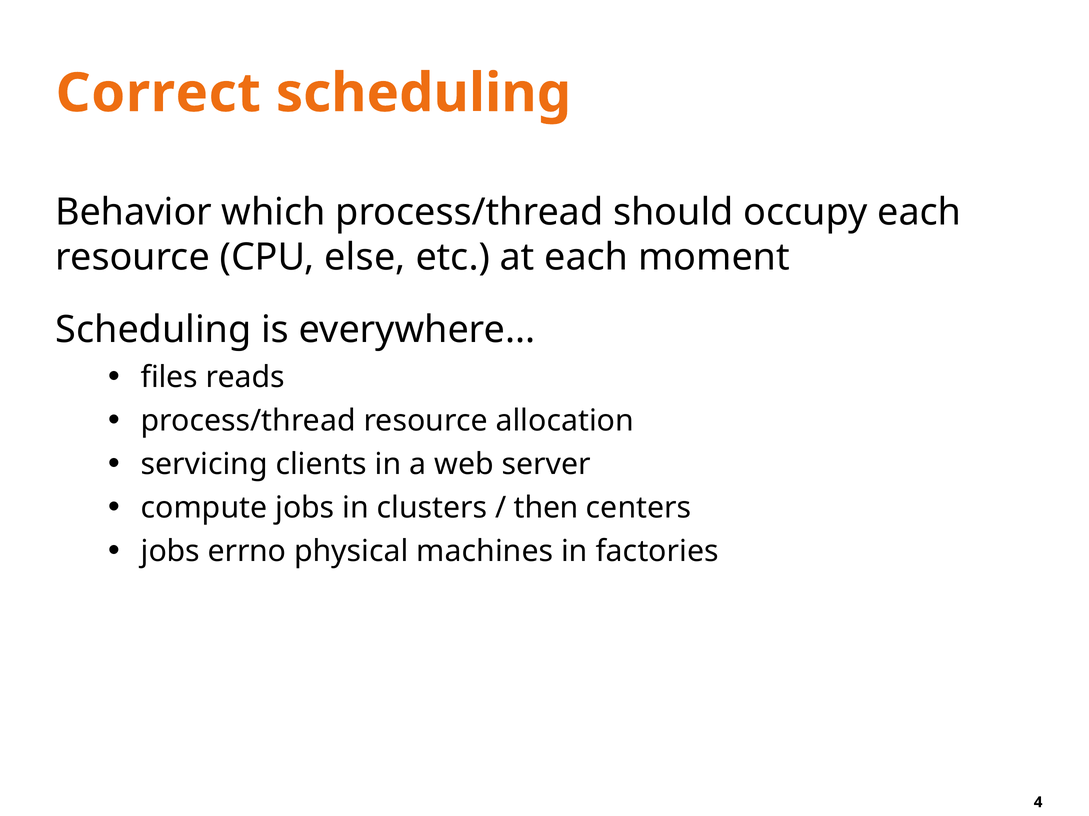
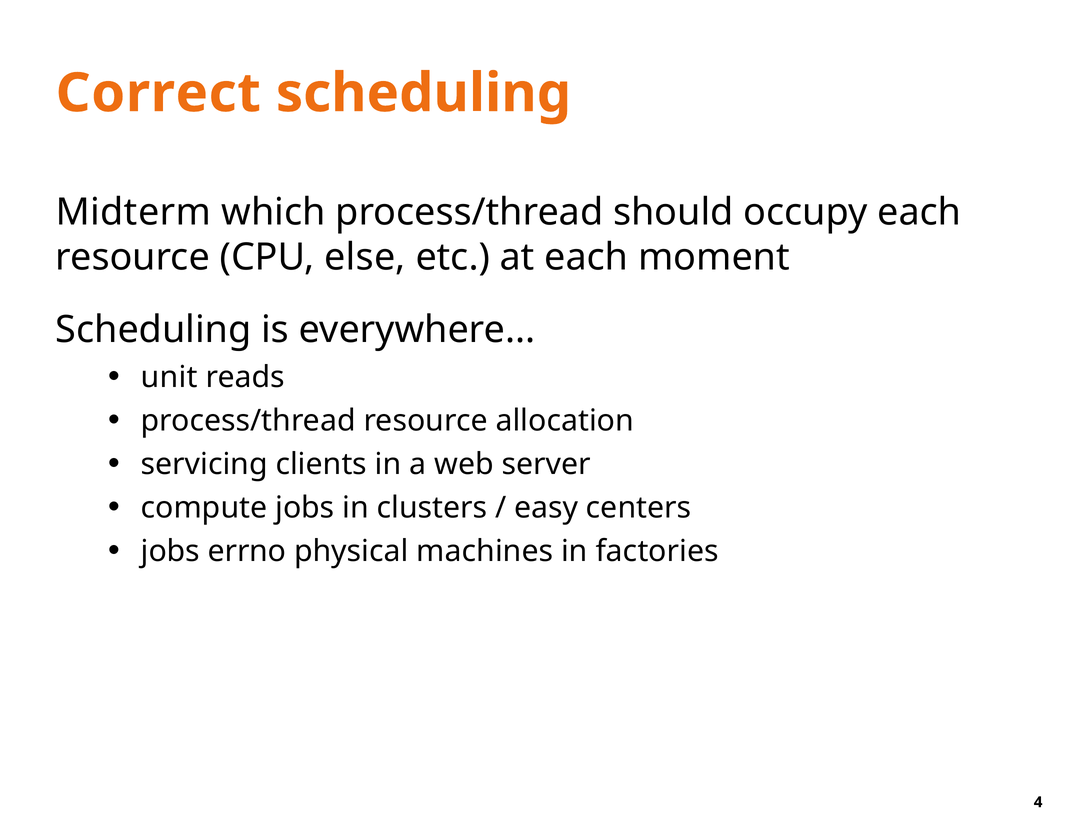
Behavior: Behavior -> Midterm (133, 212)
files: files -> unit (169, 378)
then: then -> easy (546, 508)
